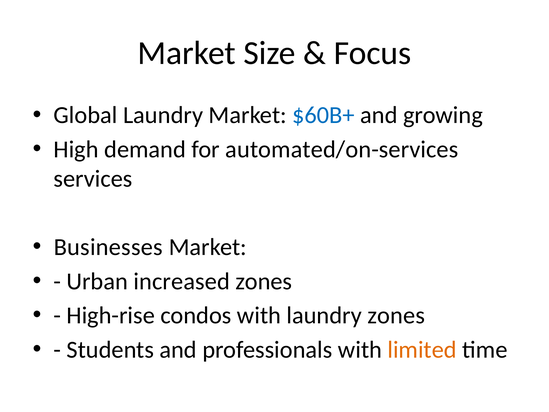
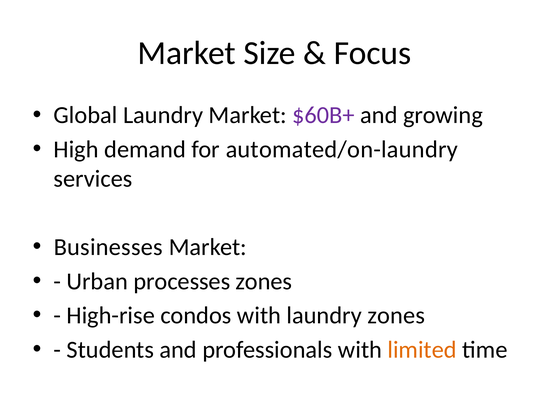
$60B+ colour: blue -> purple (323, 115)
automated/on-services: automated/on-services -> automated/on-laundry (342, 149)
increased: increased -> processes (182, 281)
